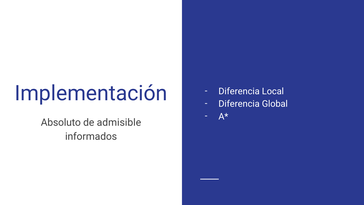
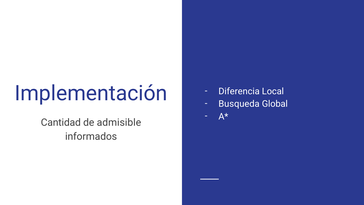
Diferencia: Diferencia -> Busqueda (239, 104)
Absoluto: Absoluto -> Cantidad (61, 122)
